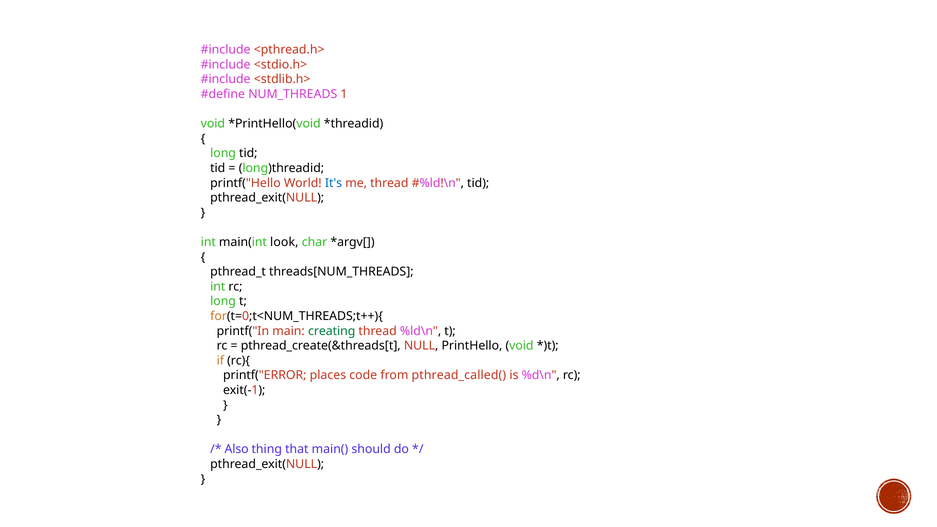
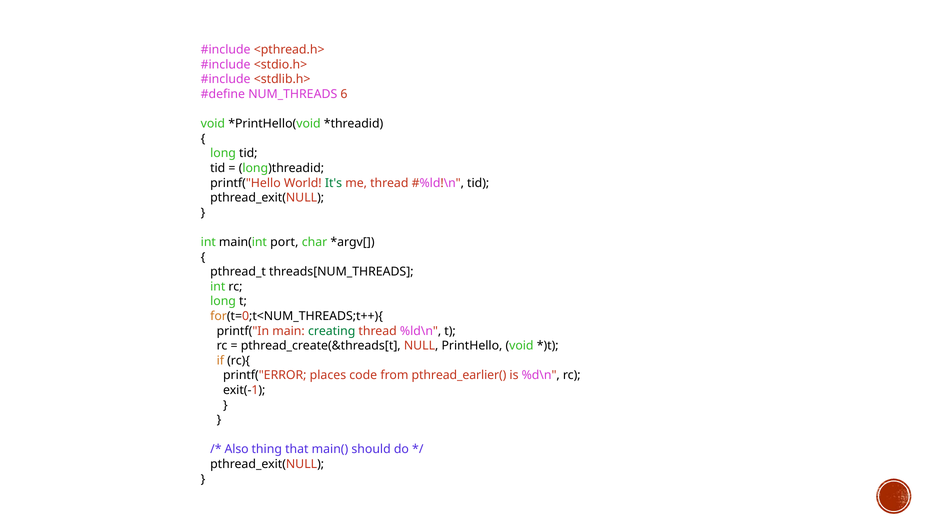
1: 1 -> 6 (344, 94)
It's colour: blue -> green (333, 183)
look: look -> port (284, 242)
pthread_called(: pthread_called( -> pthread_earlier( (459, 375)
